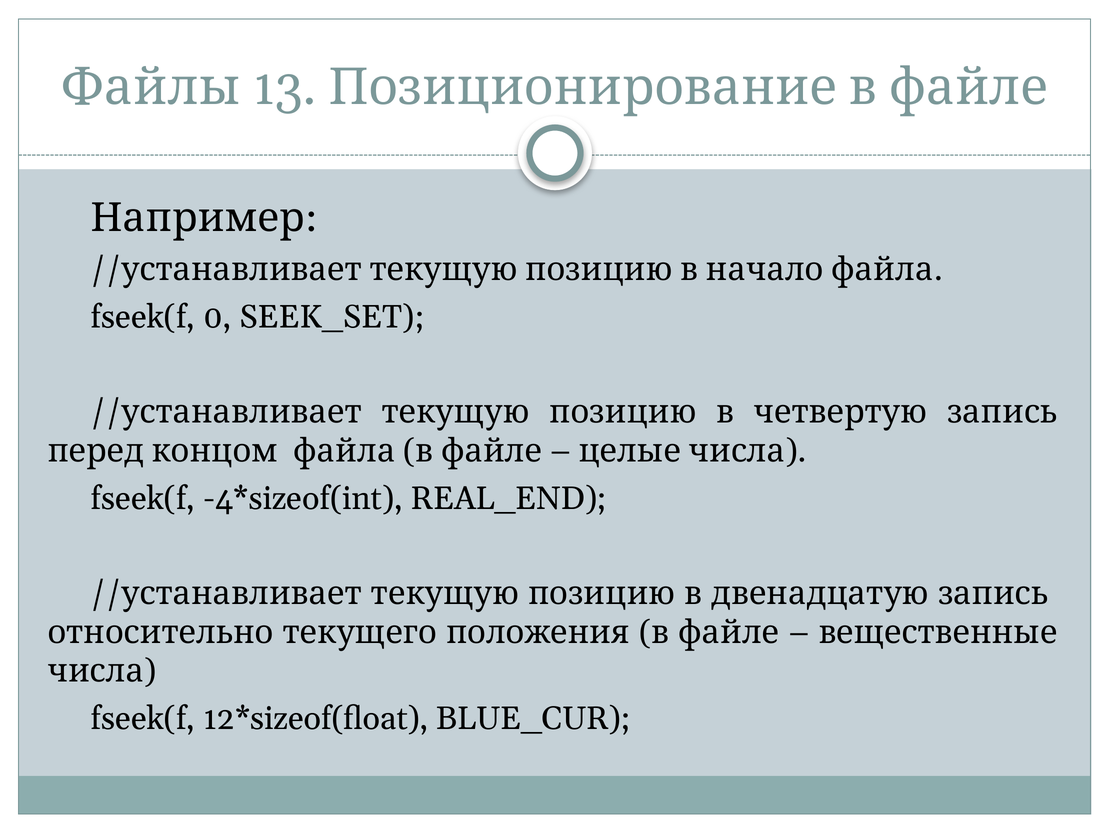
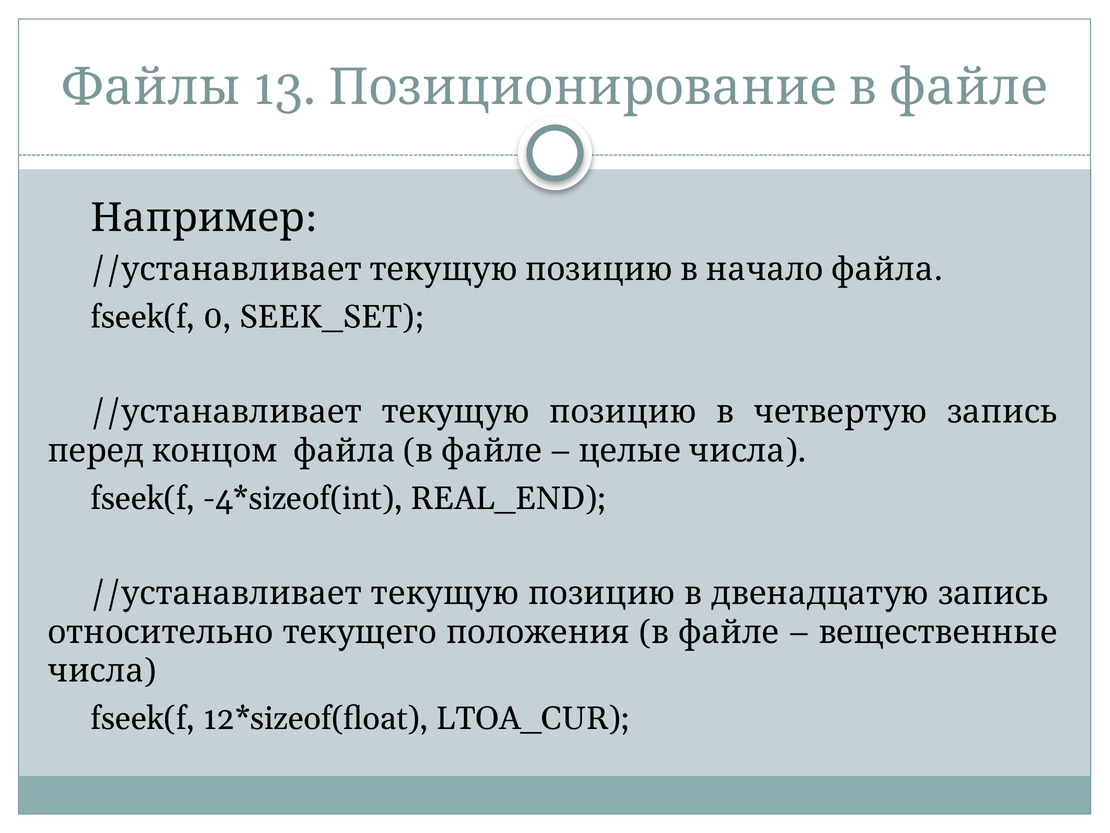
BLUE_CUR: BLUE_CUR -> LTOA_CUR (533, 718)
